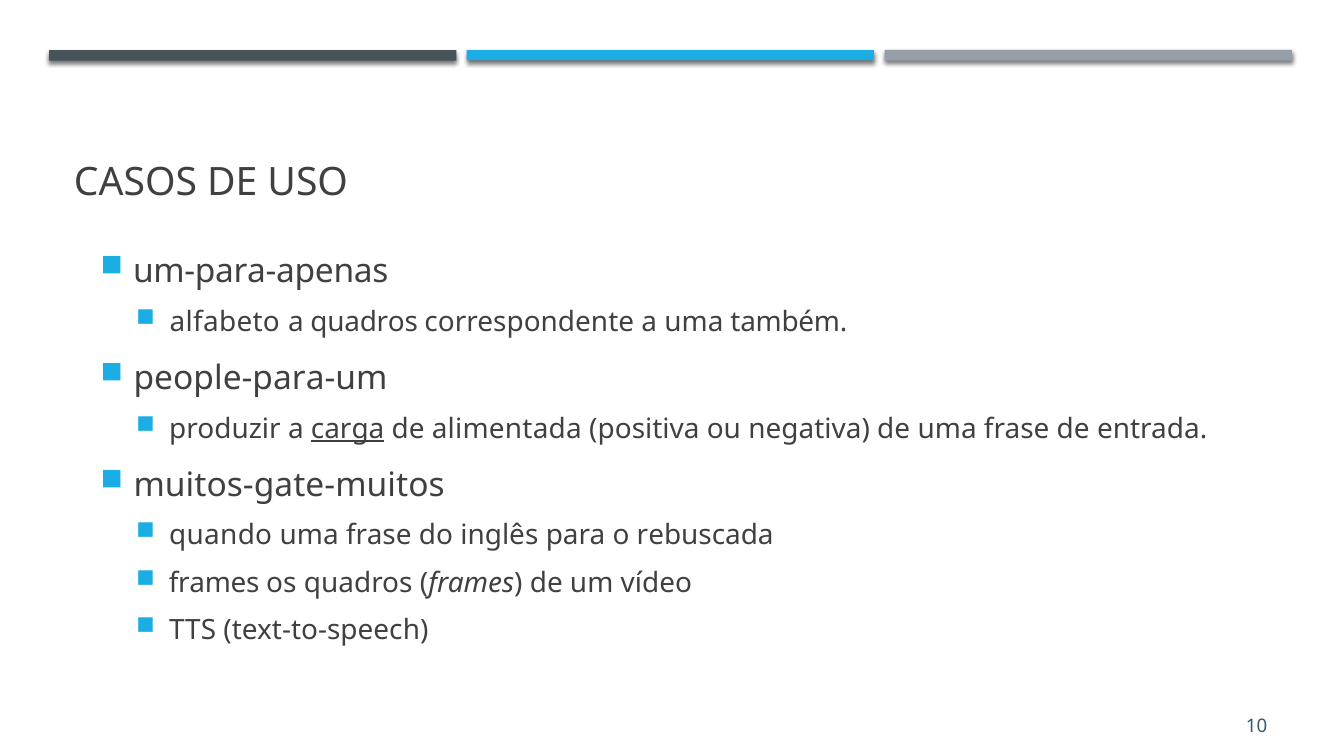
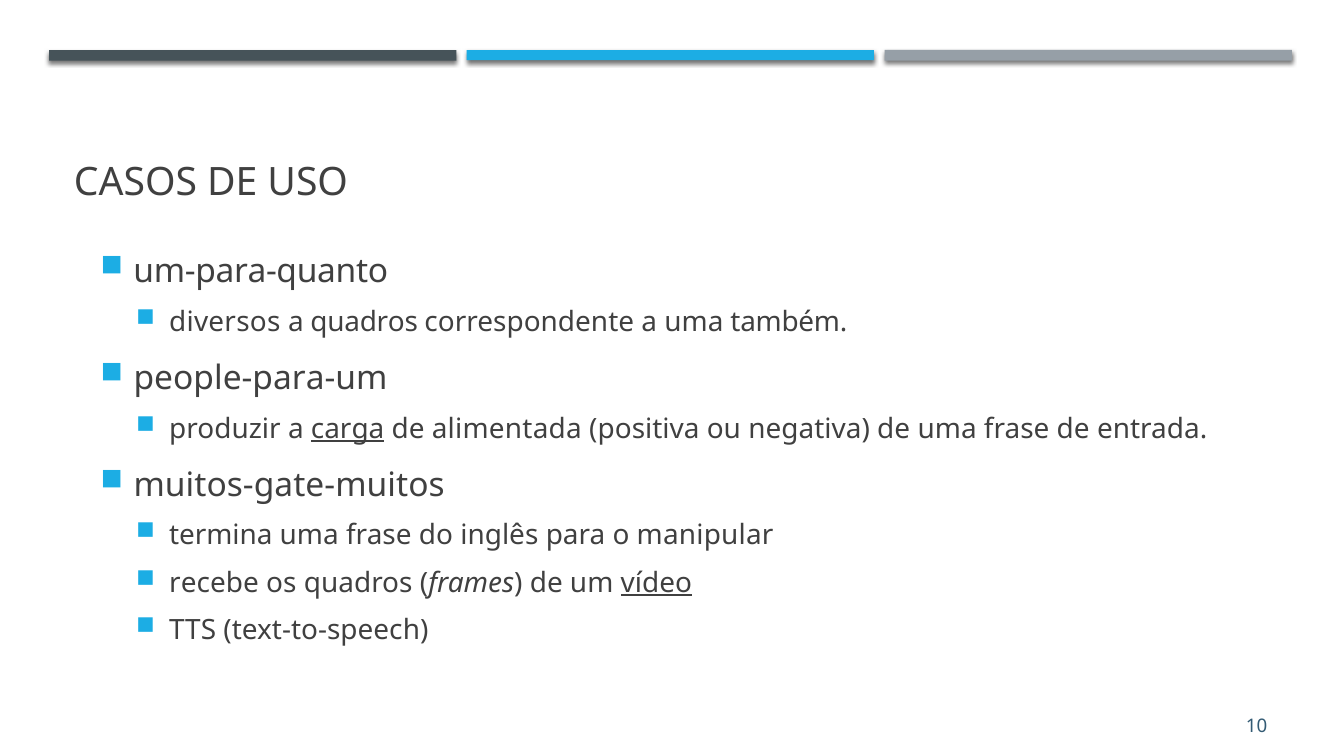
um-para-apenas: um-para-apenas -> um-para-quanto (261, 272)
alfabeto: alfabeto -> diversos (225, 322)
quando: quando -> termina (221, 536)
rebuscada: rebuscada -> manipular (705, 536)
frames: frames -> recebe (214, 583)
vídeo underline: none -> present (656, 583)
